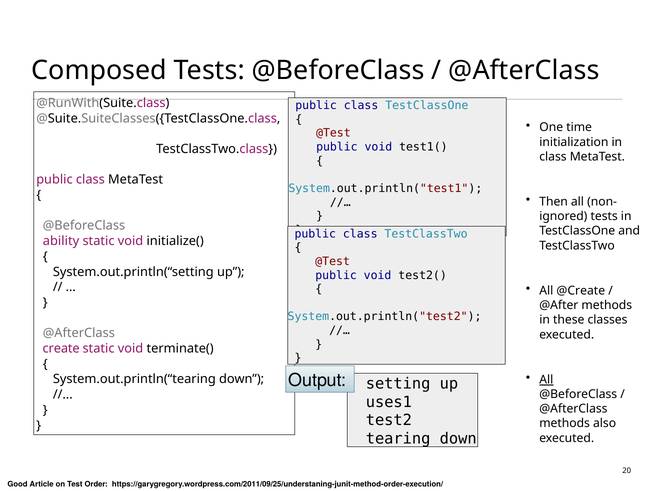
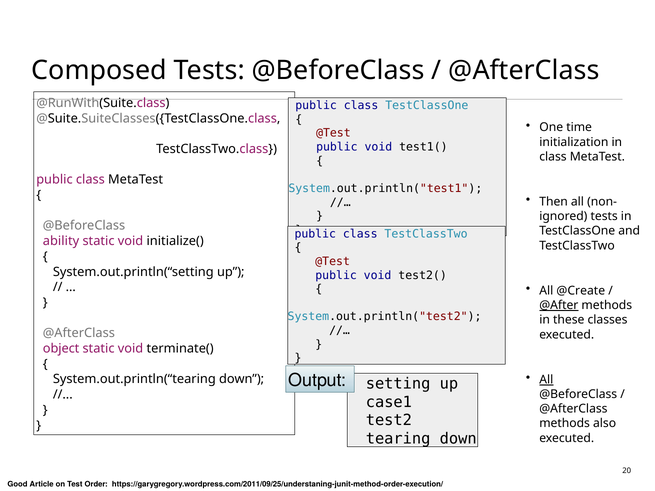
@After underline: none -> present (559, 306)
create: create -> object (61, 349)
uses1: uses1 -> case1 (389, 402)
